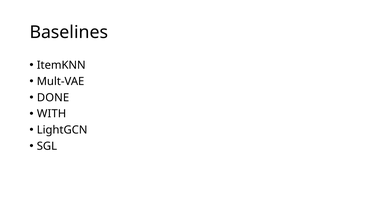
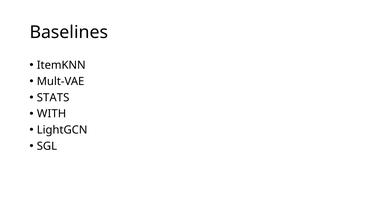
DONE: DONE -> STATS (53, 98)
